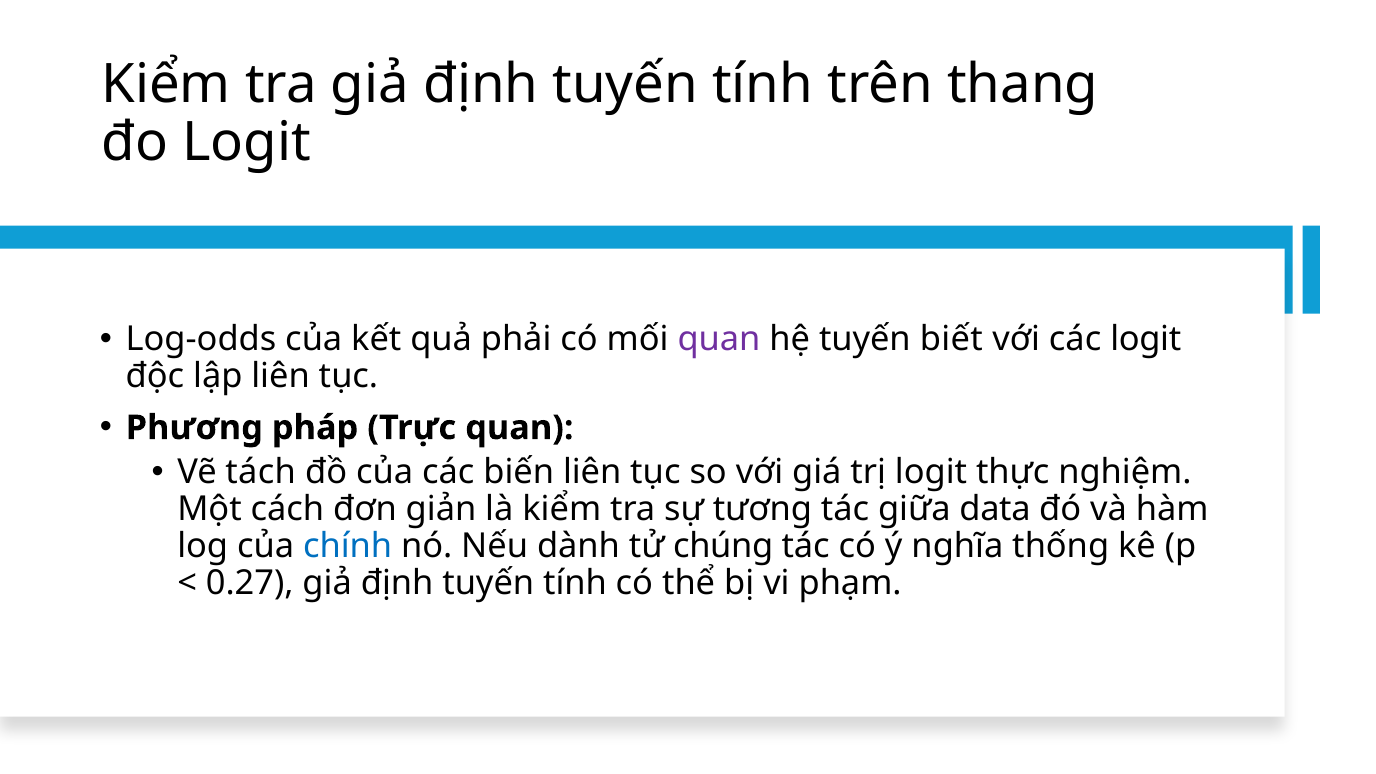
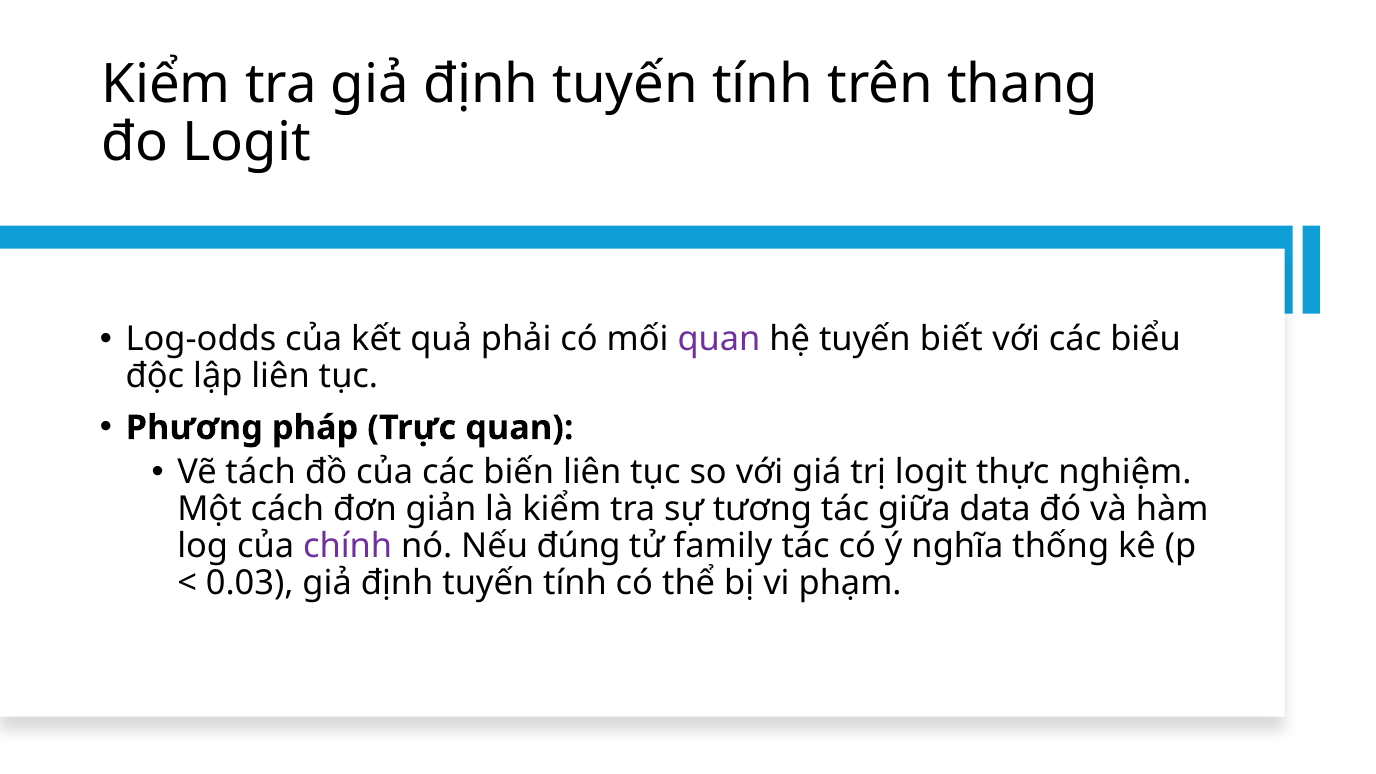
các logit: logit -> biểu (1146, 339)
chính colour: blue -> purple (348, 546)
dành: dành -> đúng (579, 546)
chúng: chúng -> family (723, 546)
0.27: 0.27 -> 0.03 (250, 583)
